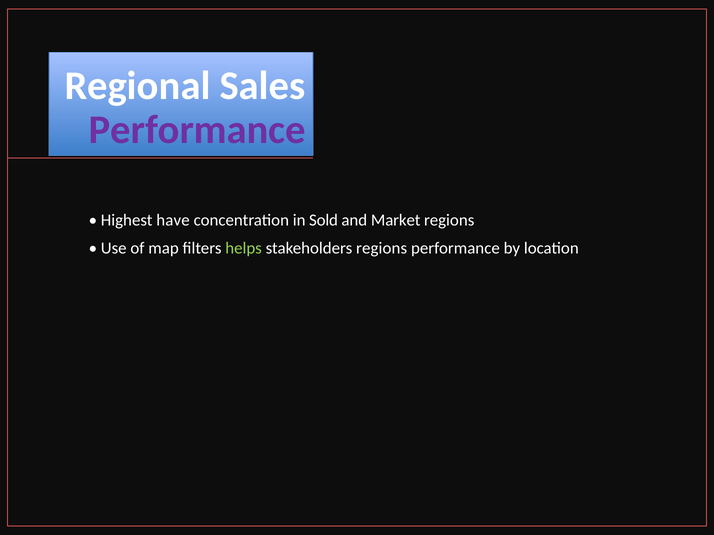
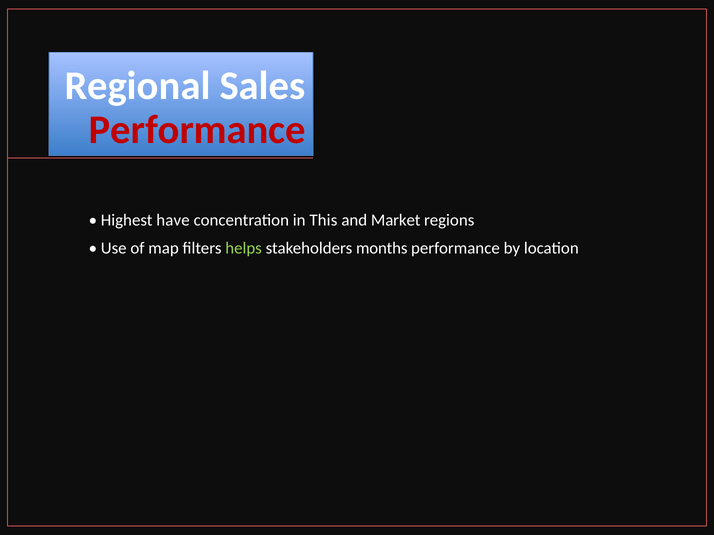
Performance colour: purple -> red (197, 130)
Sold: Sold -> This (323, 220)
stakeholders regions: regions -> months (382, 248)
